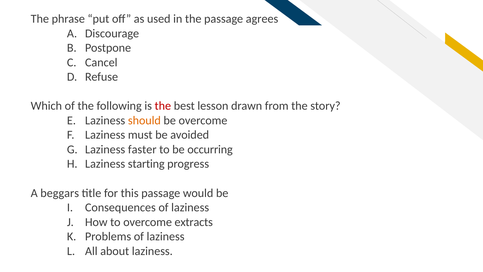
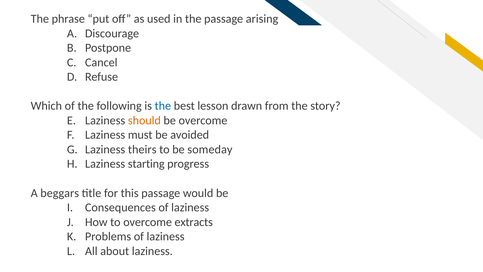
agrees: agrees -> arising (262, 19)
the colour: red -> blue (163, 106)
faster: faster -> theirs (142, 149)
occurring: occurring -> someday (210, 149)
